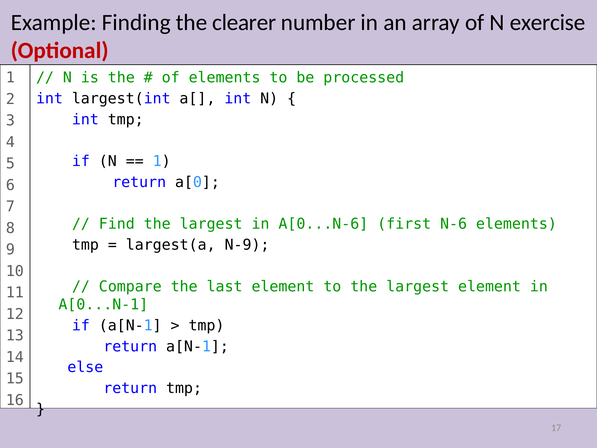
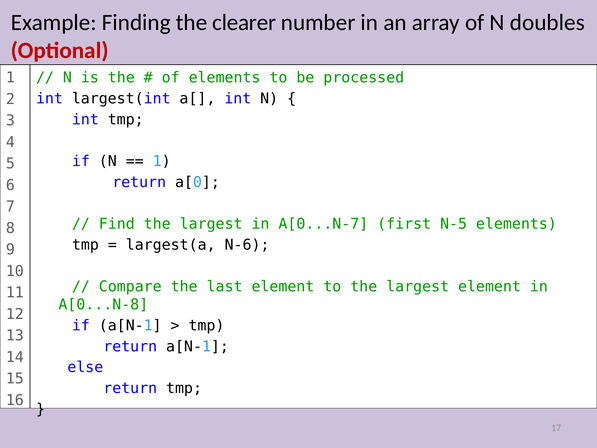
exercise: exercise -> doubles (547, 22)
A[0...N-6: A[0...N-6 -> A[0...N-7 (323, 224)
N-6: N-6 -> N-5 (454, 224)
N-9: N-9 -> N-6 (247, 245)
A[0...N-1: A[0...N-1 -> A[0...N-8 (103, 304)
